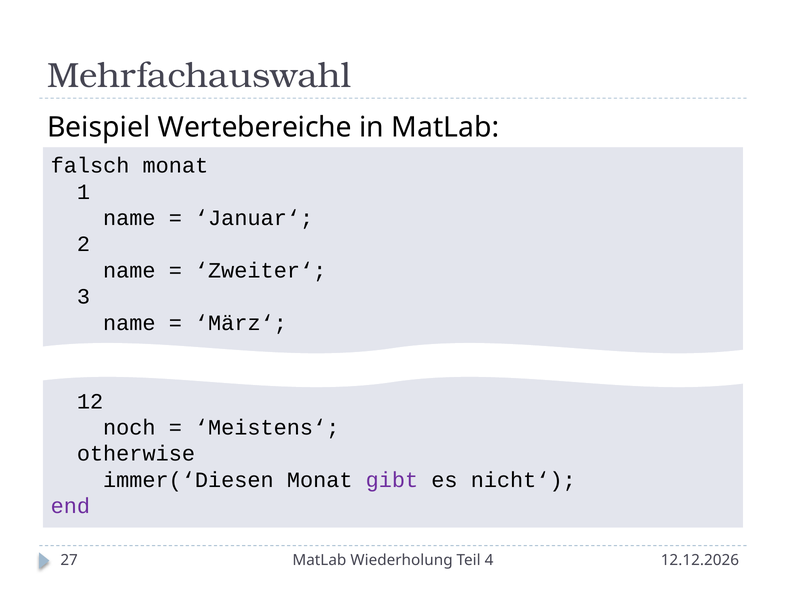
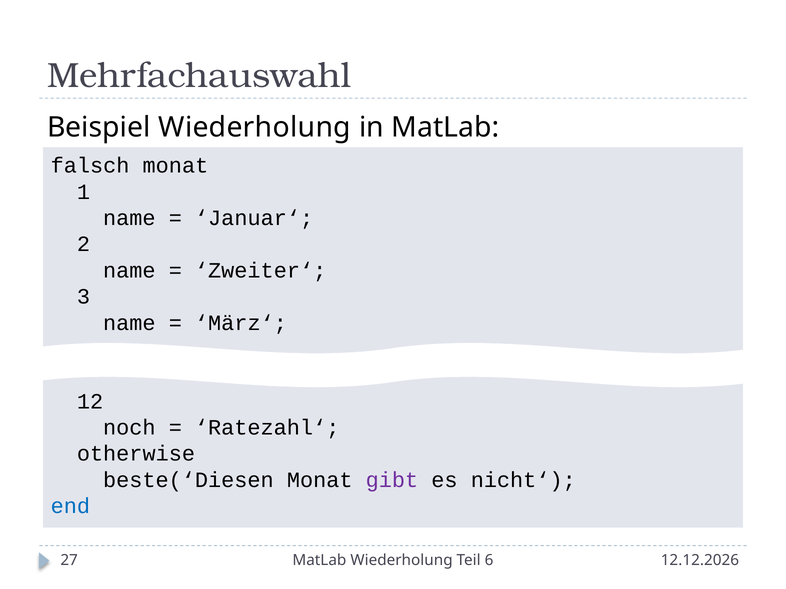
Beispiel Wertebereiche: Wertebereiche -> Wiederholung (255, 128)
Meistens‘: Meistens‘ -> Ratezahl‘ (267, 428)
immer(‘Diesen: immer(‘Diesen -> beste(‘Diesen (188, 480)
end colour: purple -> blue (70, 507)
4: 4 -> 6 (489, 561)
